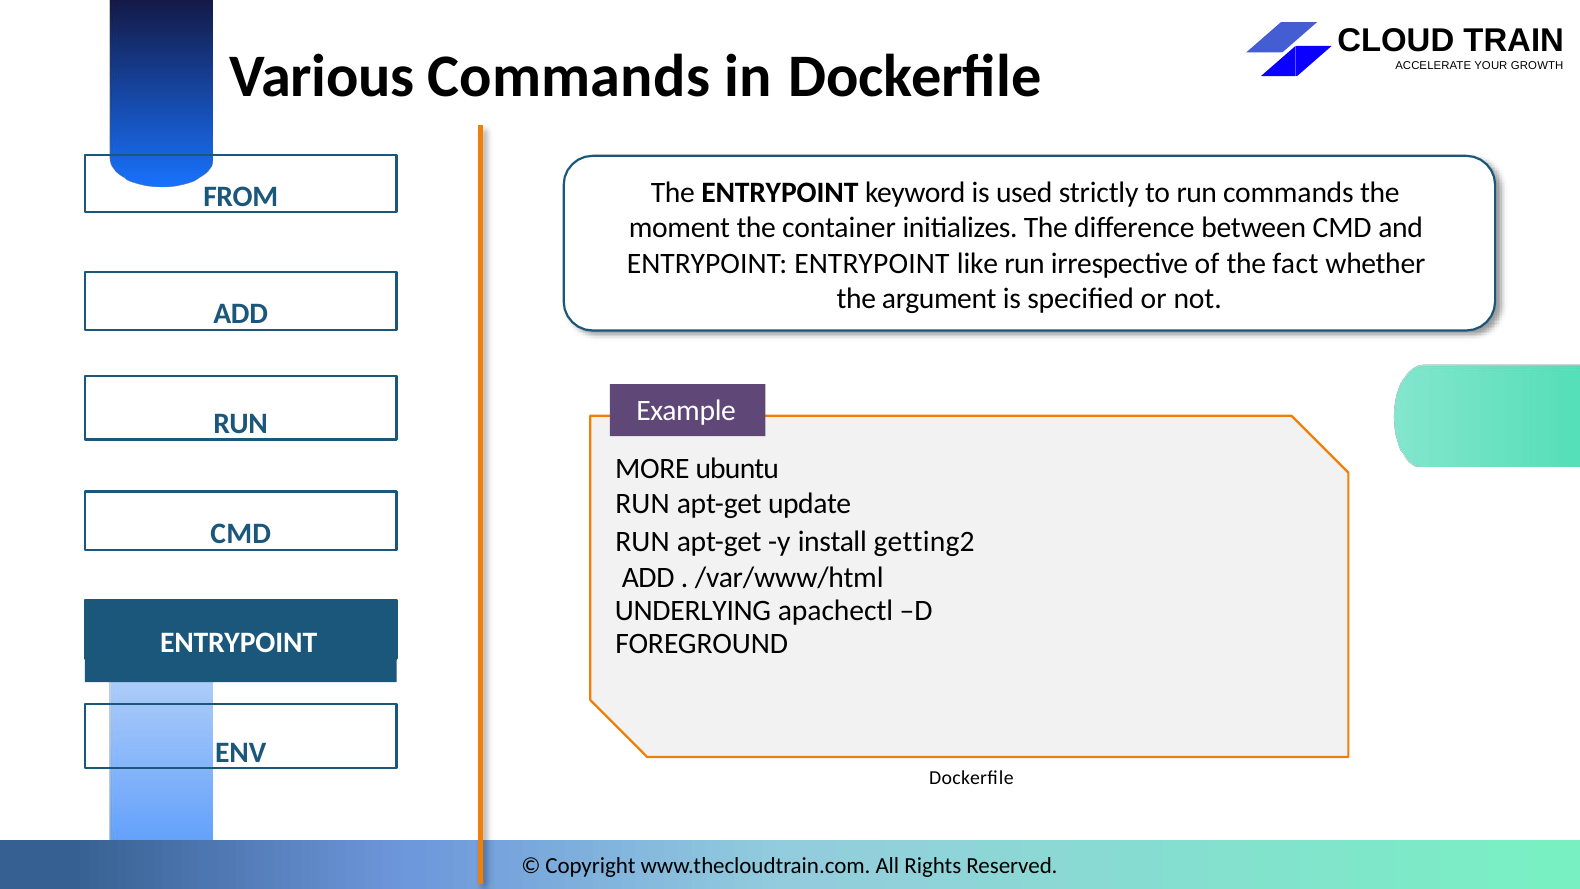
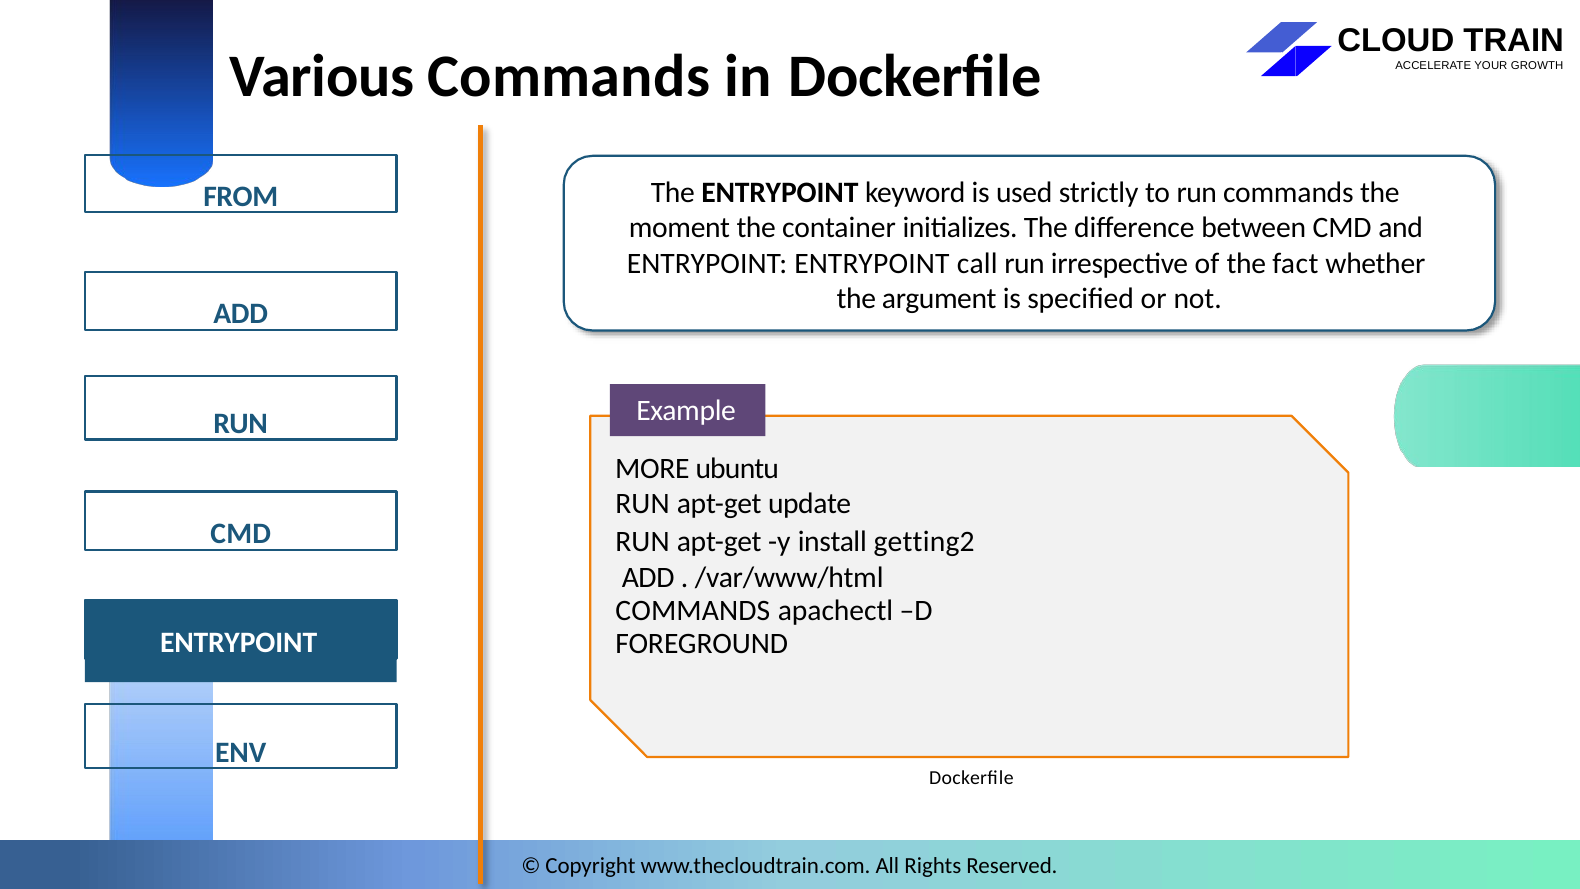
like: like -> call (977, 263)
UNDERLYING: UNDERLYING -> COMMANDS (693, 611)
